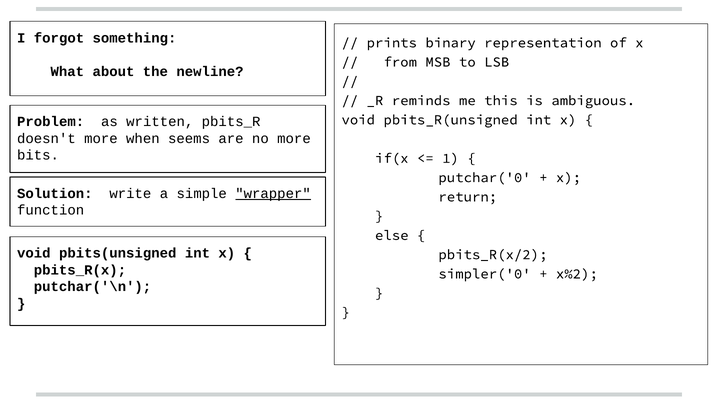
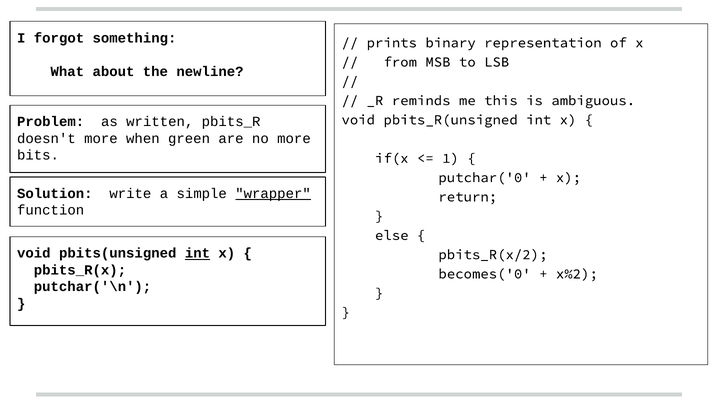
seems: seems -> green (189, 138)
int underline: none -> present (197, 253)
simpler('0: simpler('0 -> becomes('0 (485, 274)
